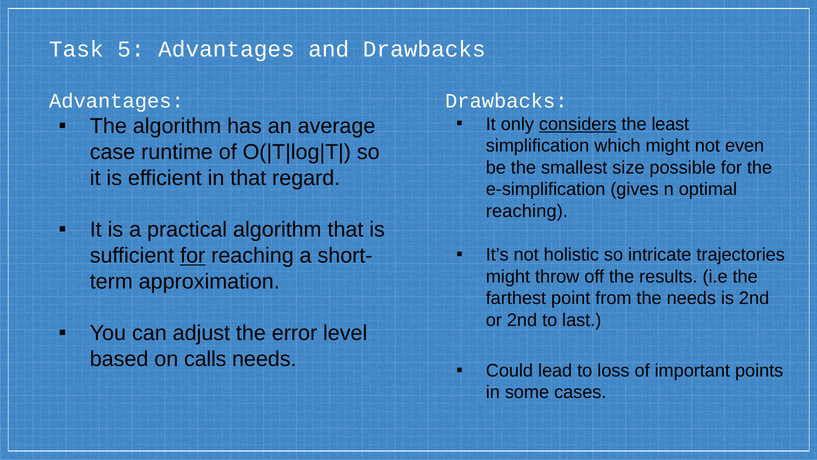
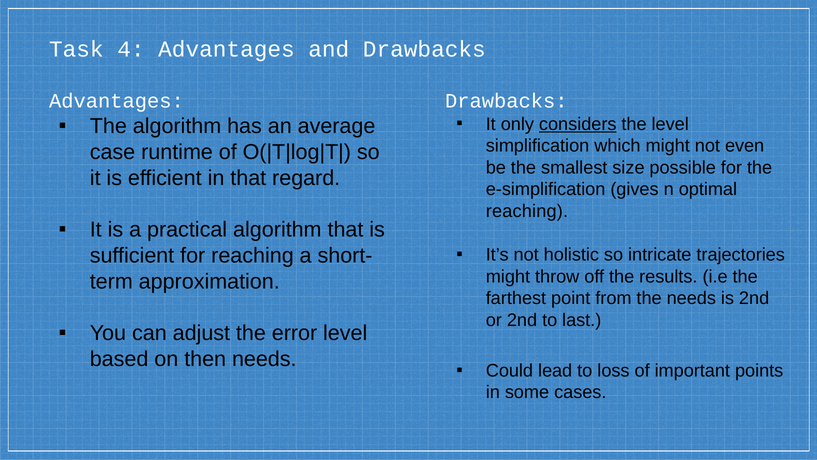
5: 5 -> 4 (131, 49)
the least: least -> level (670, 124)
for underline: present -> none (193, 255)
calls: calls -> then (205, 359)
